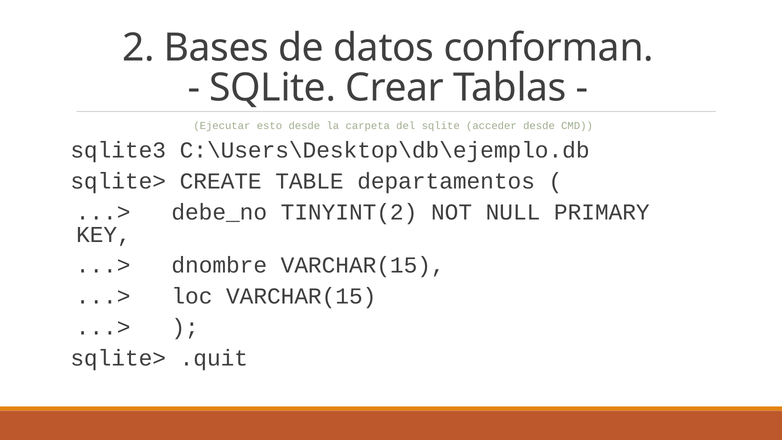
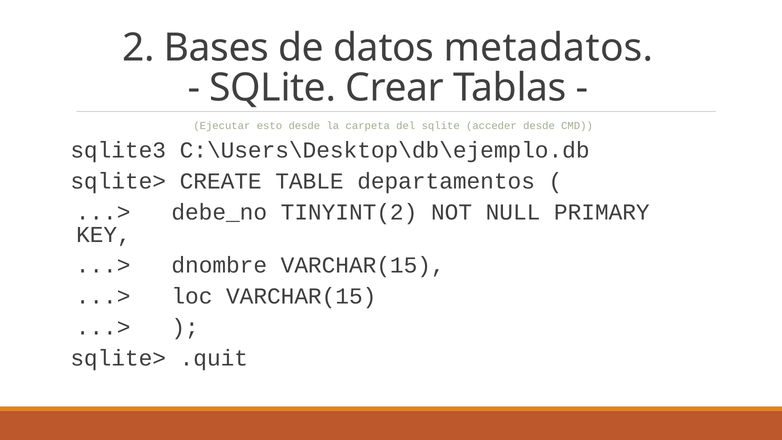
conforman: conforman -> metadatos (548, 48)
